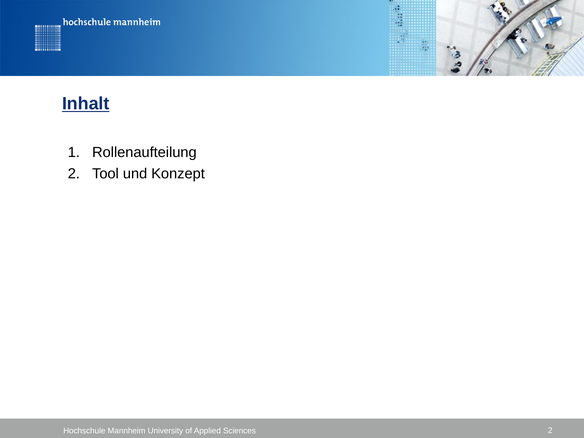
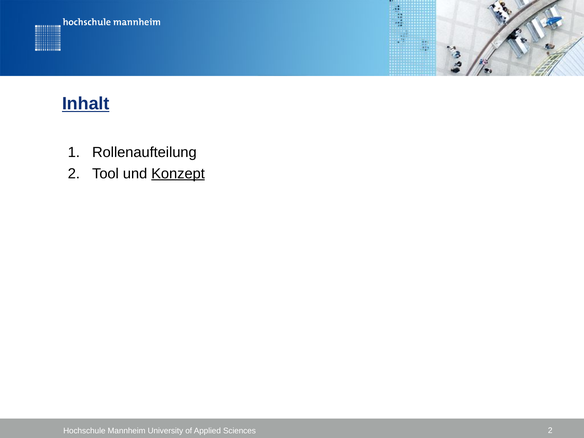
Konzept underline: none -> present (178, 174)
